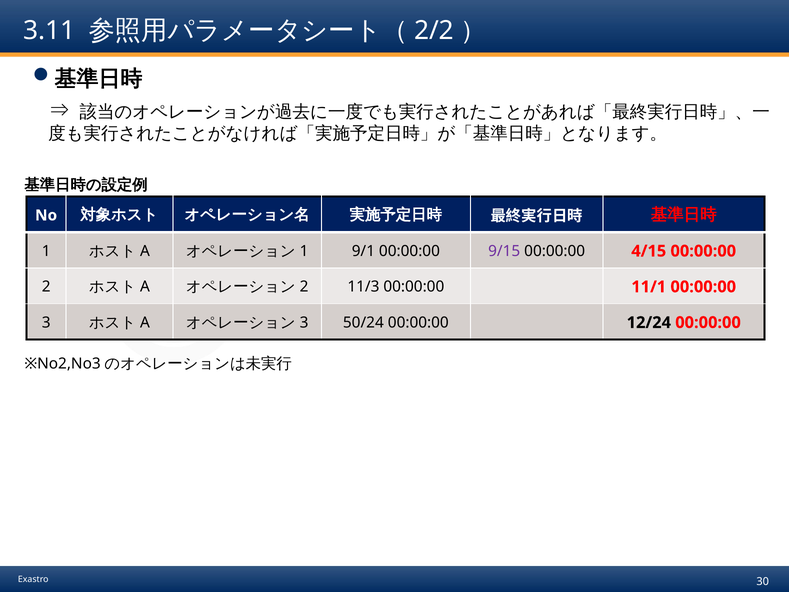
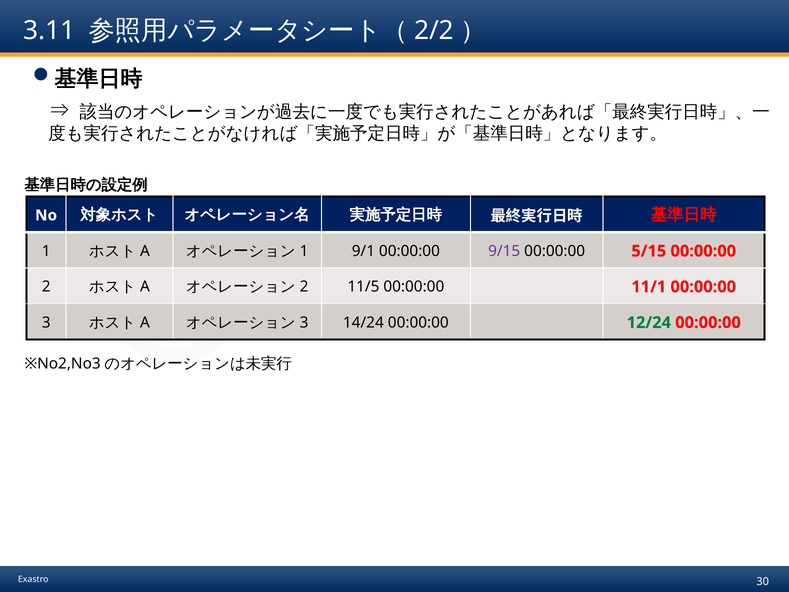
4/15: 4/15 -> 5/15 (649, 251)
11/3: 11/3 -> 11/5 (363, 287)
50/24: 50/24 -> 14/24 (363, 322)
12/24 colour: black -> green (649, 322)
